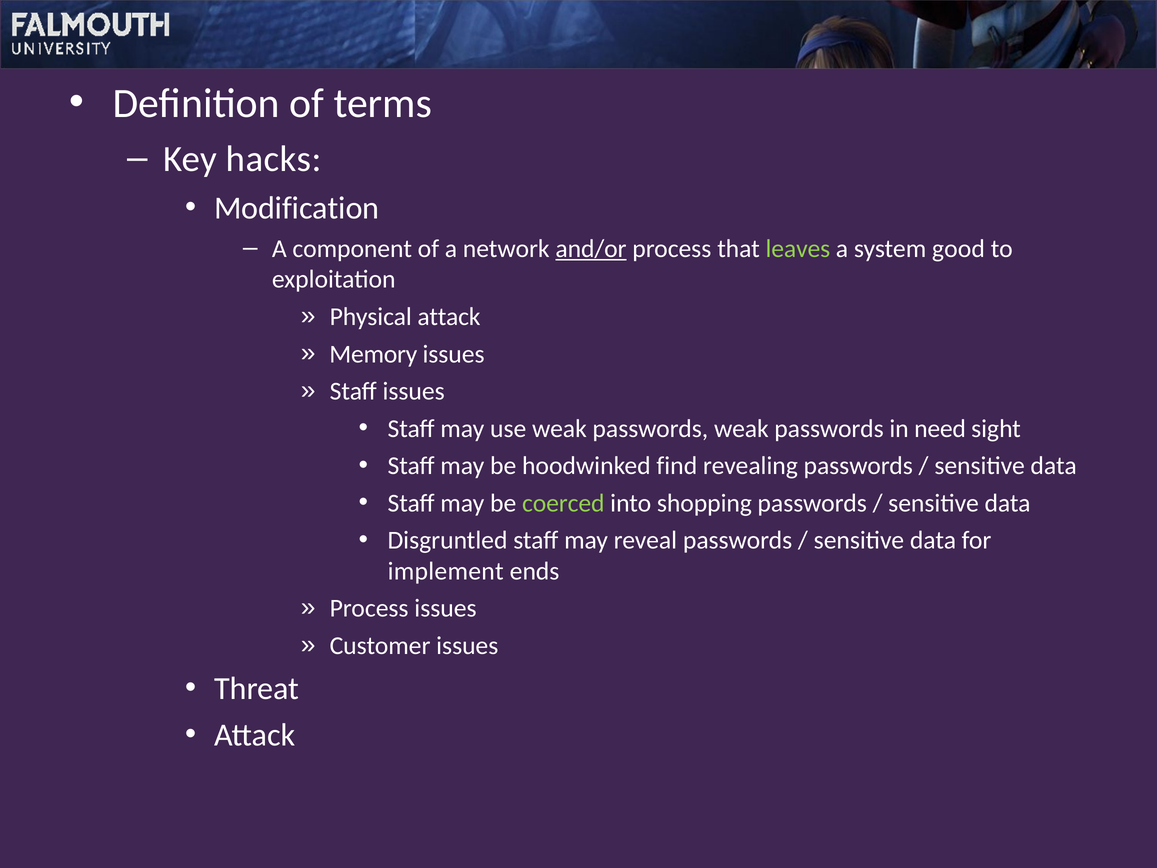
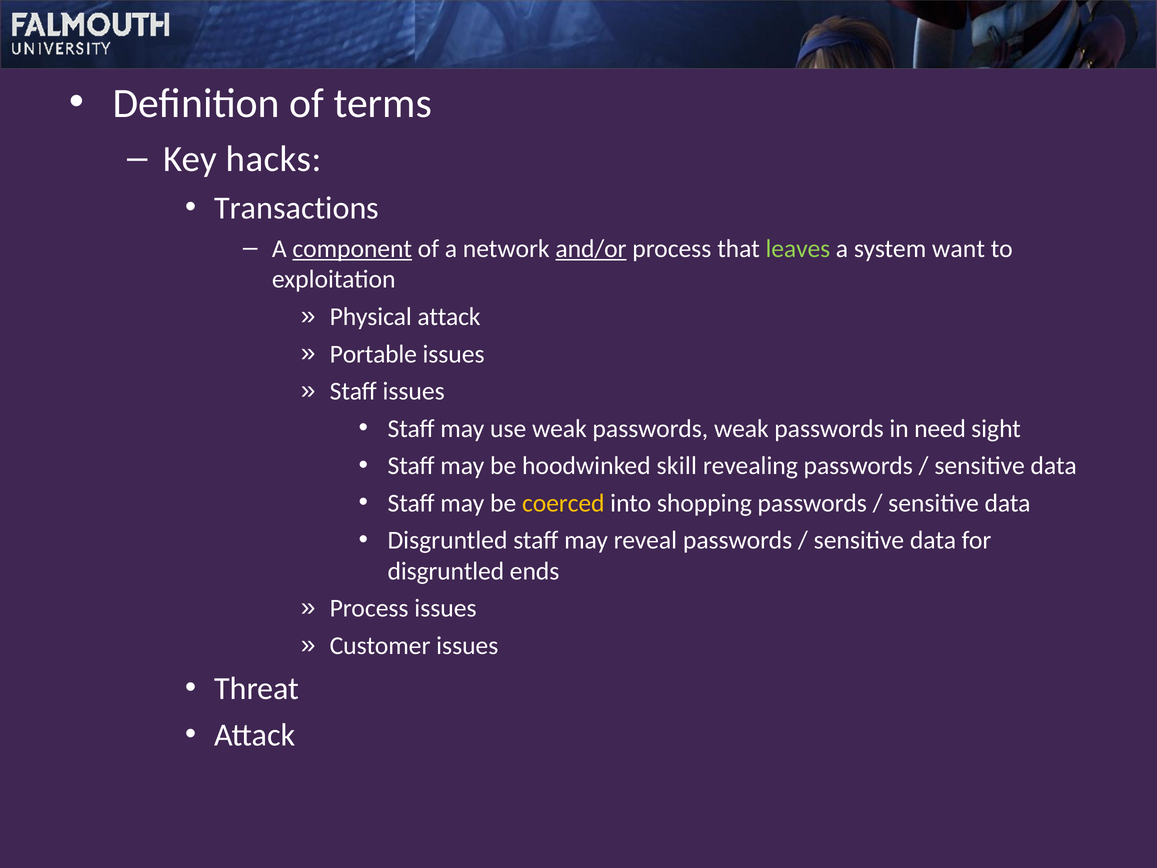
Modification: Modification -> Transactions (297, 208)
component underline: none -> present (352, 249)
good: good -> want (958, 249)
Memory: Memory -> Portable (373, 354)
find: find -> skill (677, 466)
coerced colour: light green -> yellow (563, 503)
implement: implement -> disgruntled (446, 571)
